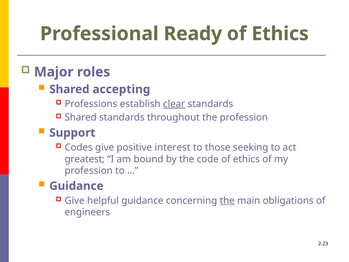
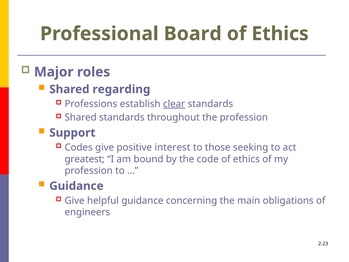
Ready: Ready -> Board (193, 34)
accepting: accepting -> regarding (121, 89)
the underline: present -> none (227, 200)
